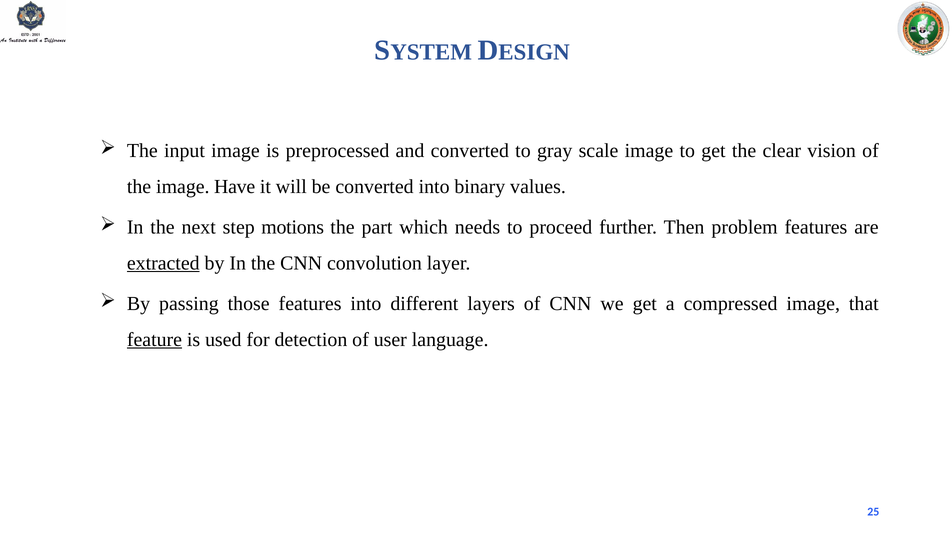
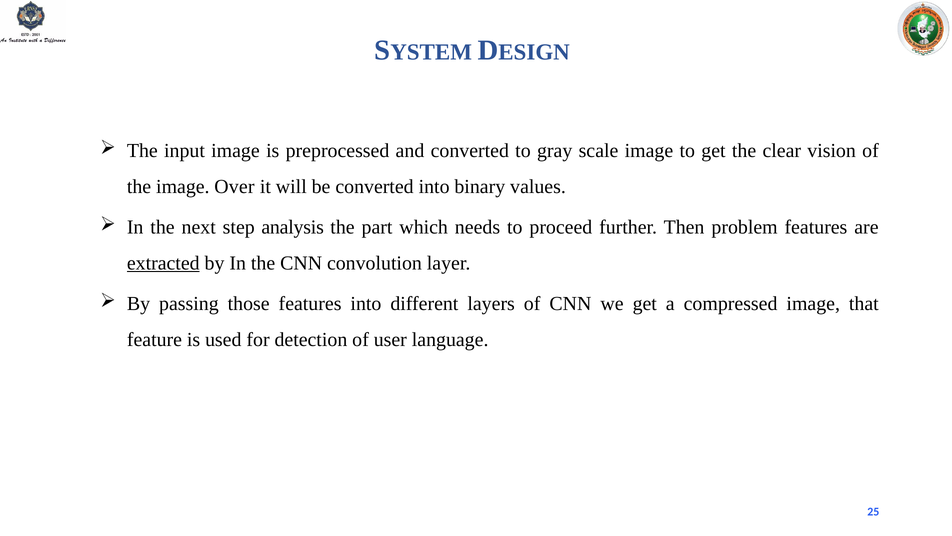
Have: Have -> Over (234, 186)
motions: motions -> analysis (293, 227)
feature underline: present -> none (154, 339)
